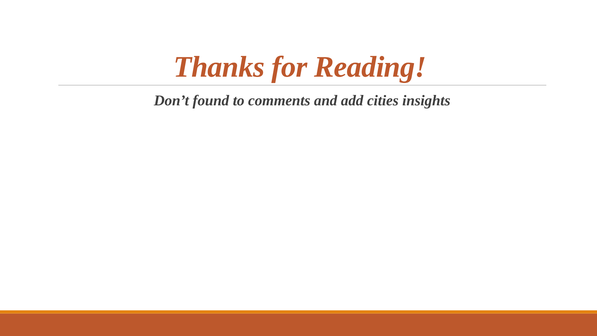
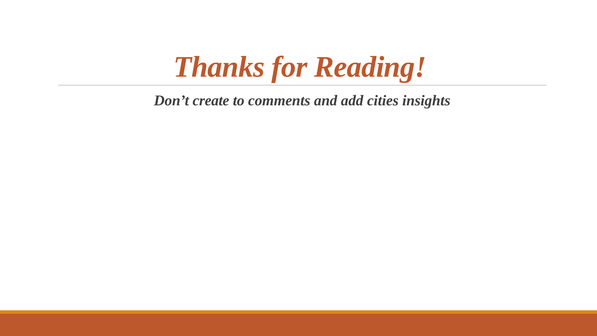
found: found -> create (211, 101)
